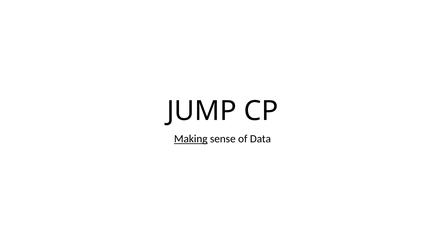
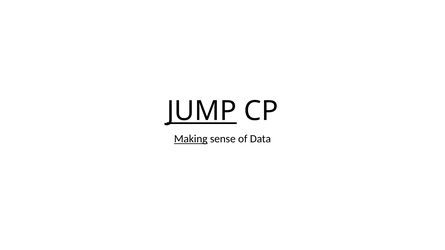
JUMP underline: none -> present (202, 111)
